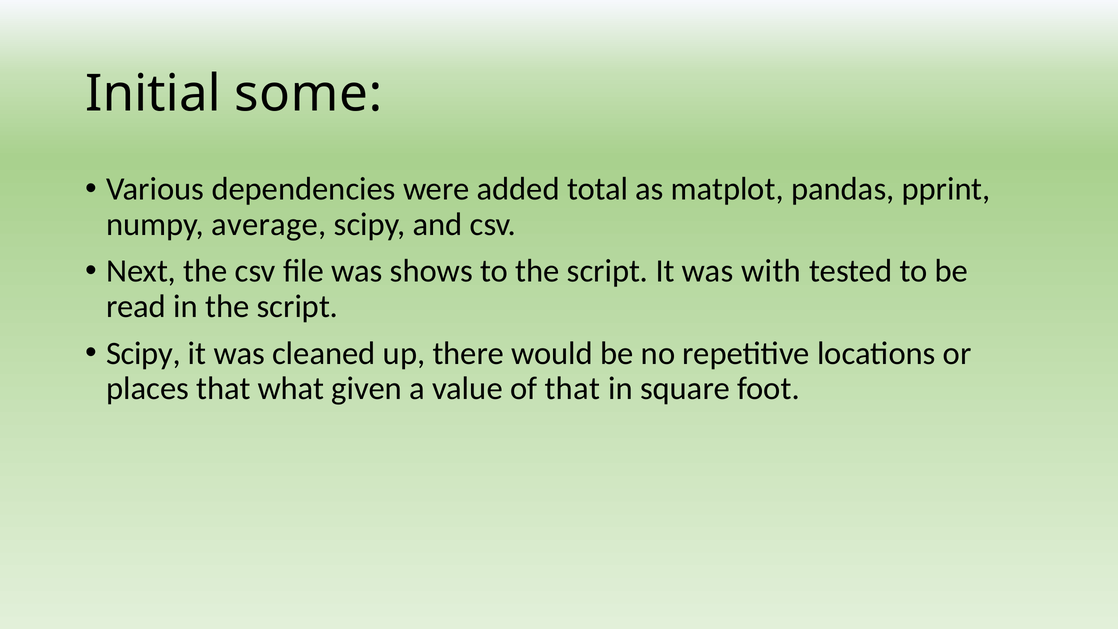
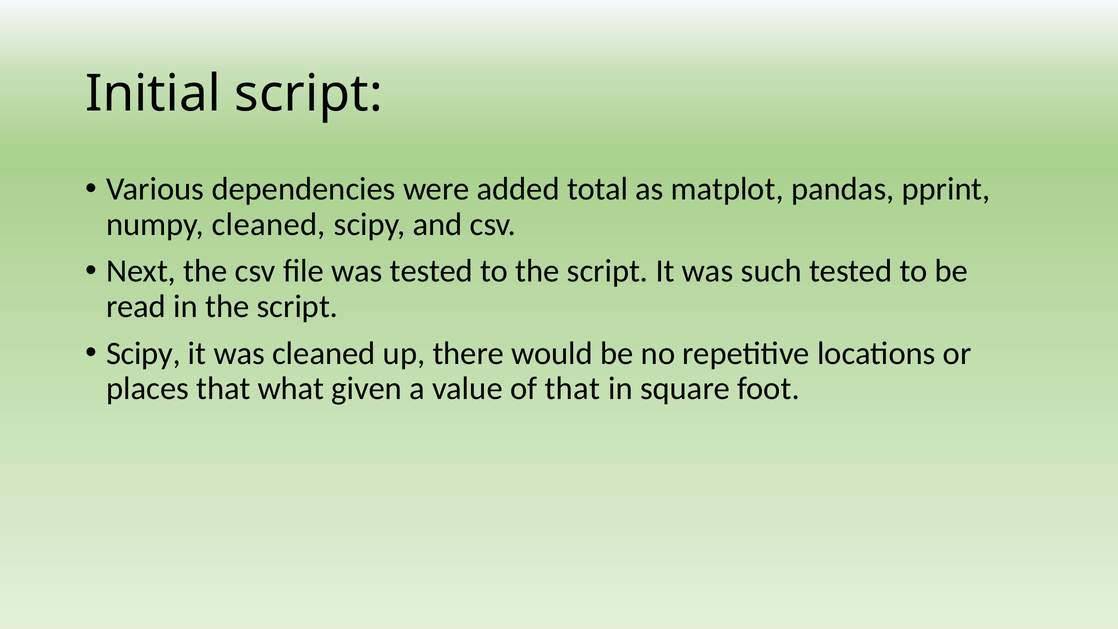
Initial some: some -> script (309, 94)
numpy average: average -> cleaned (269, 224)
was shows: shows -> tested (431, 271)
with: with -> such (771, 271)
